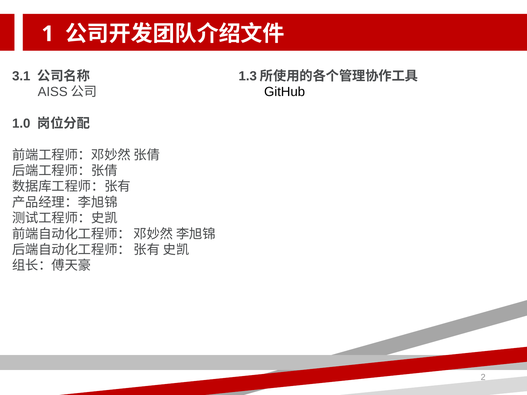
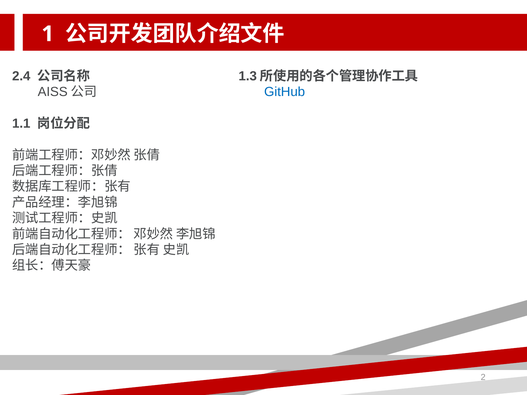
3.1: 3.1 -> 2.4 (21, 76)
GitHub colour: black -> blue (285, 92)
1.0: 1.0 -> 1.1 (21, 123)
